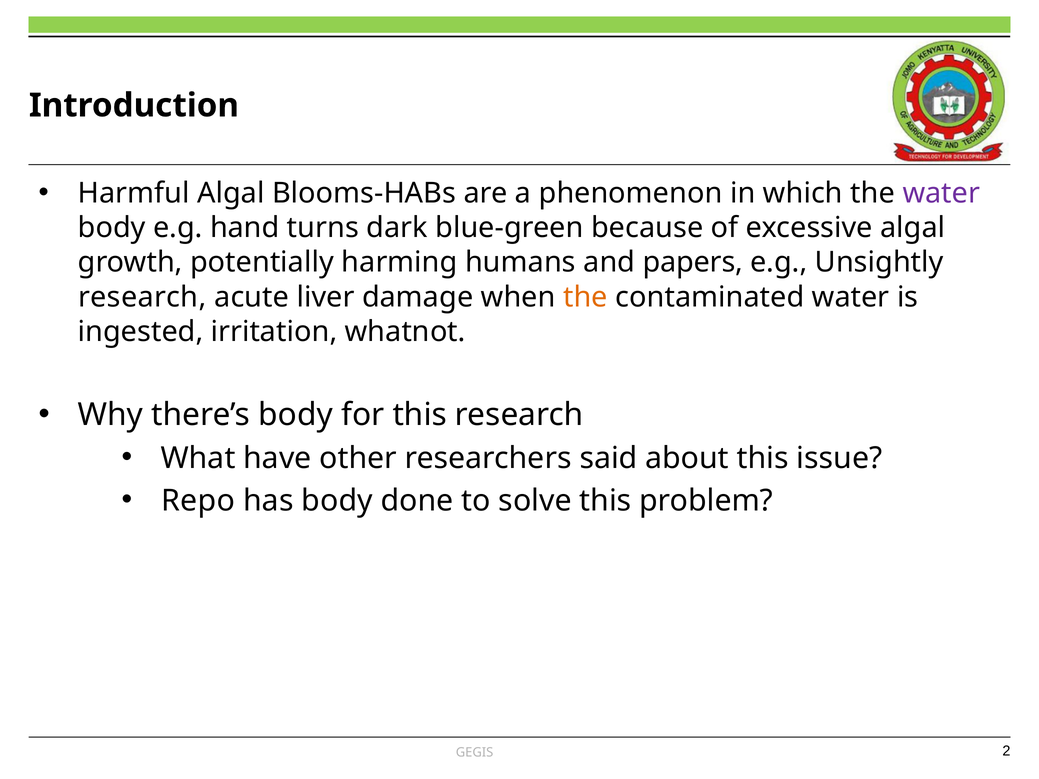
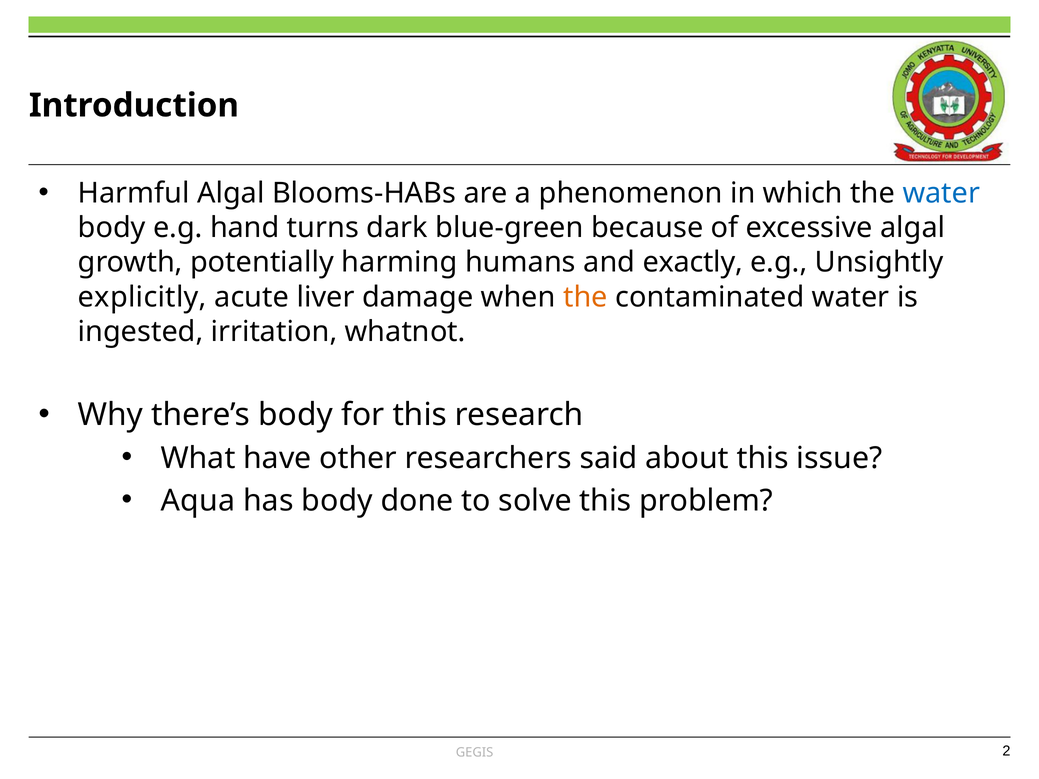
water colour: purple -> blue (941, 193)
papers: papers -> exactly (693, 262)
research: research -> explicitly (142, 297)
Repo: Repo -> Aqua (198, 501)
